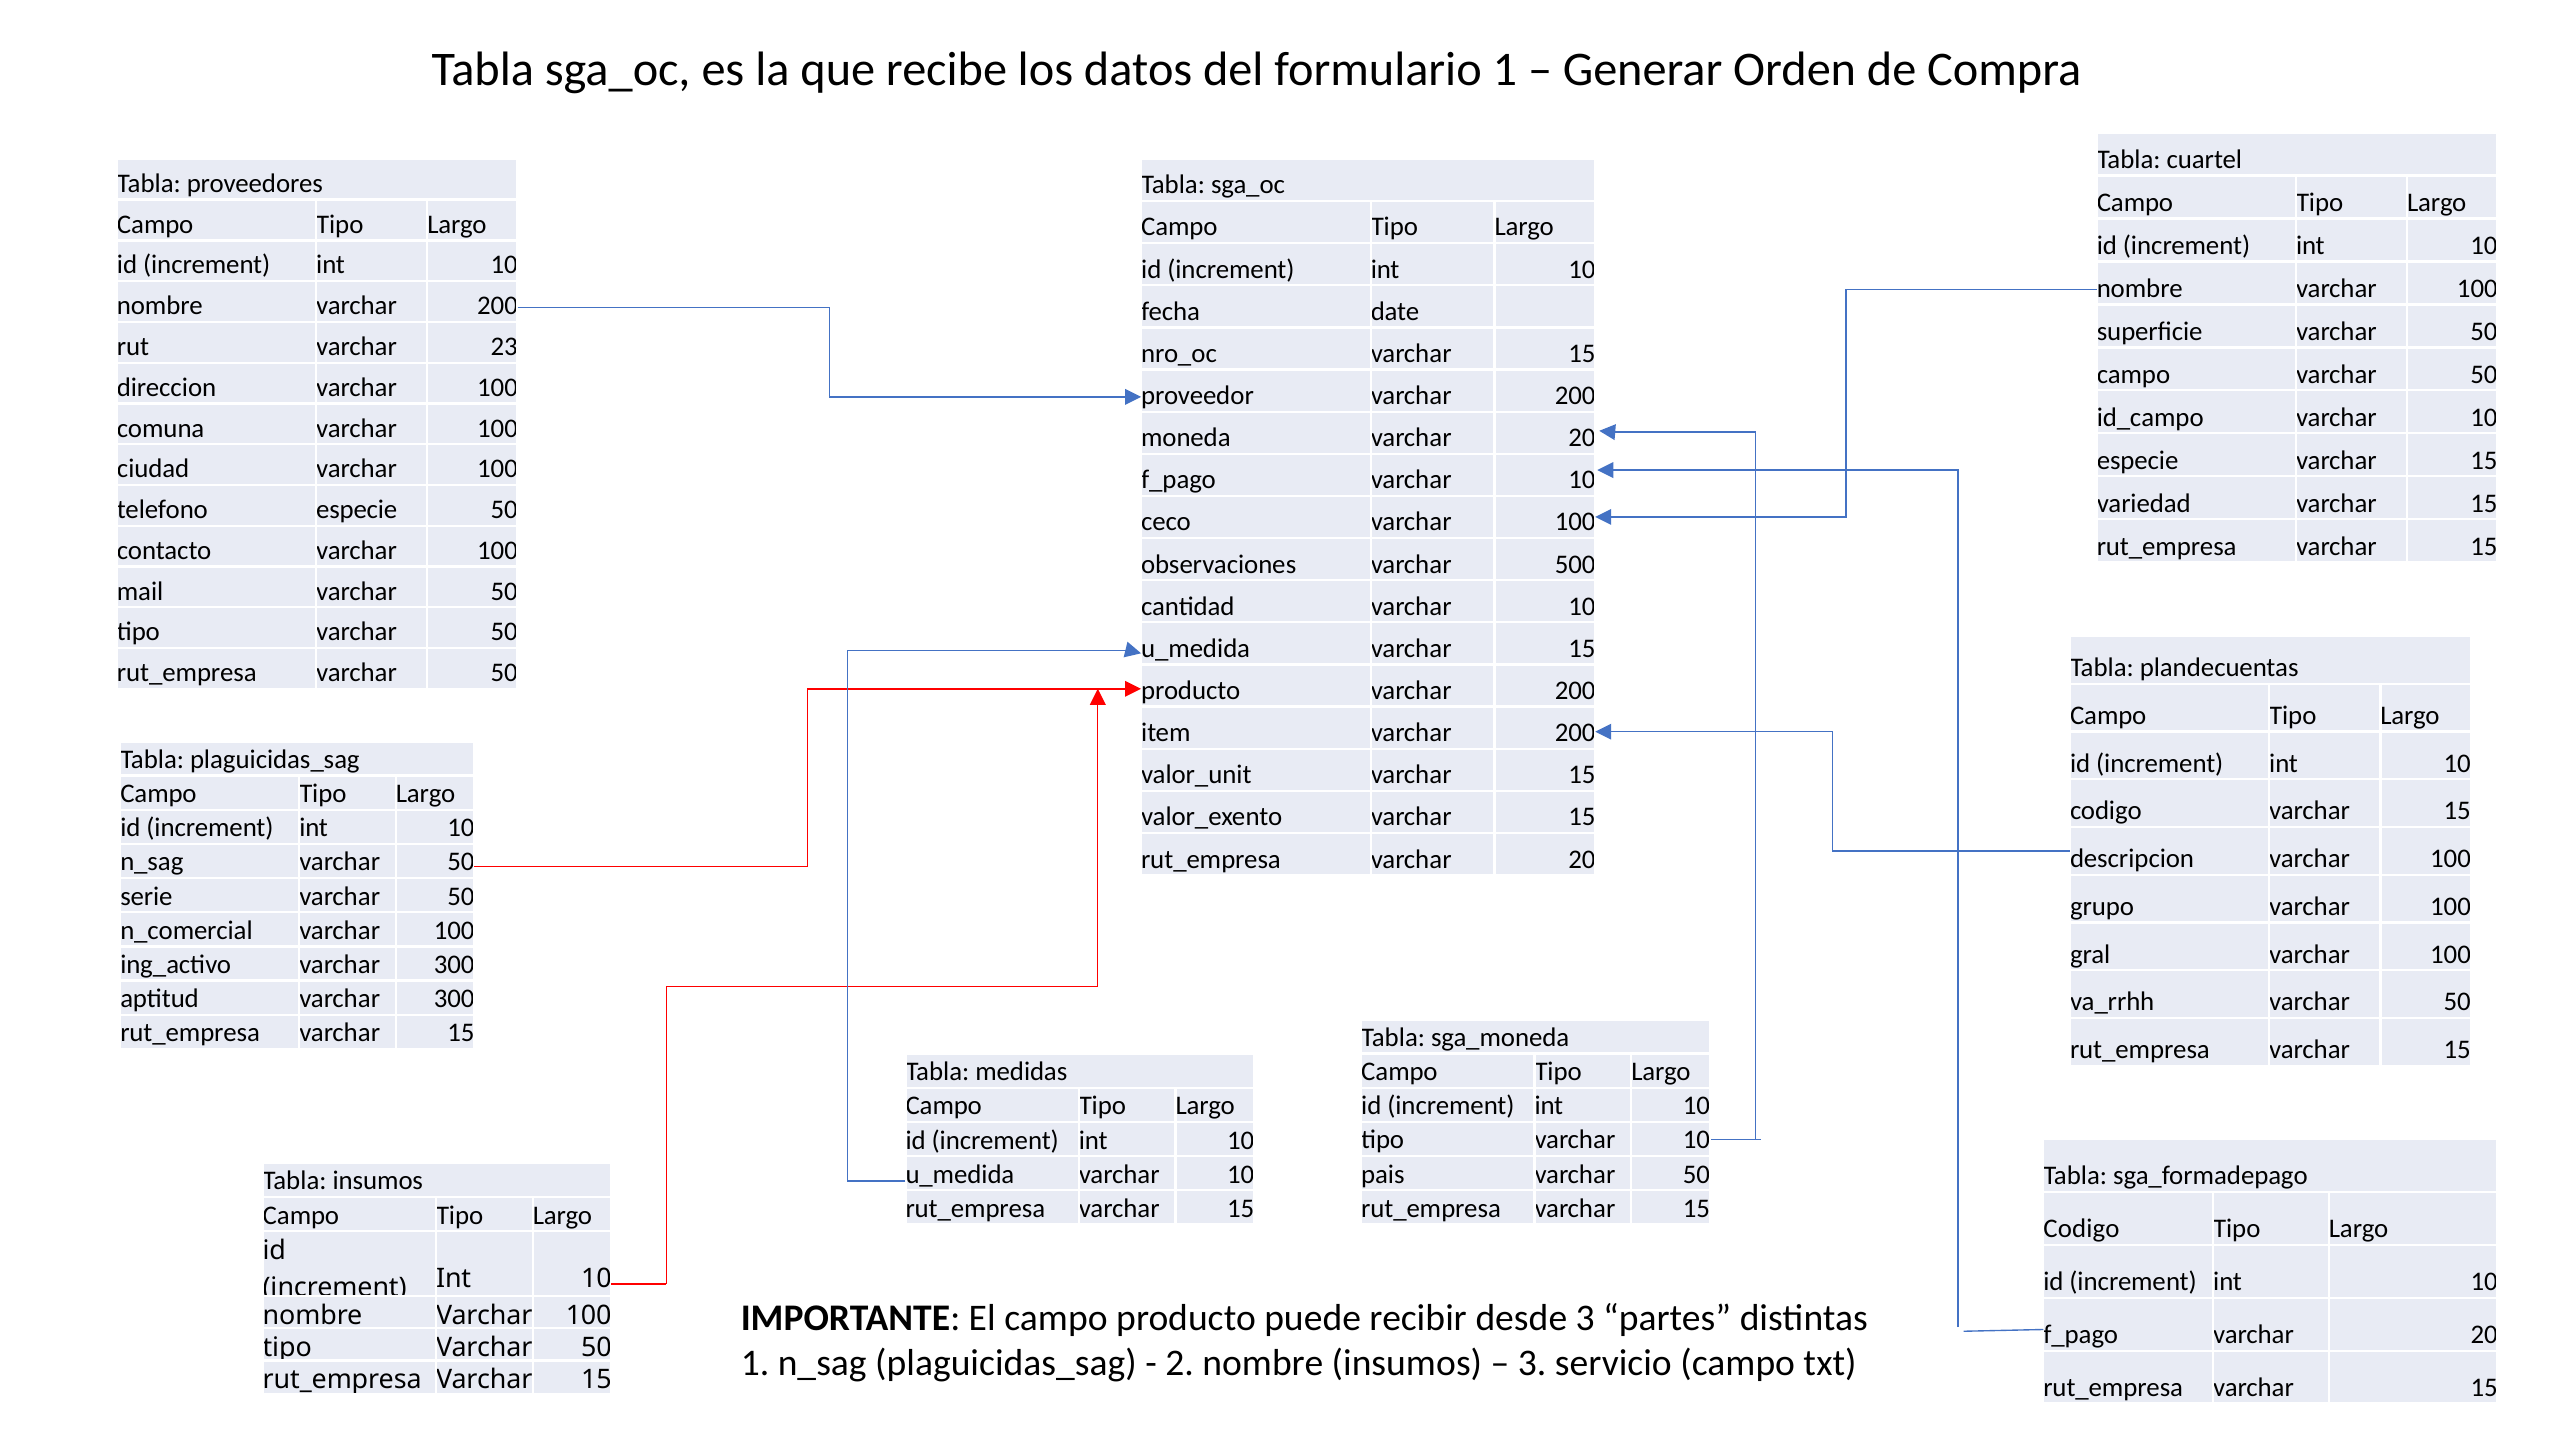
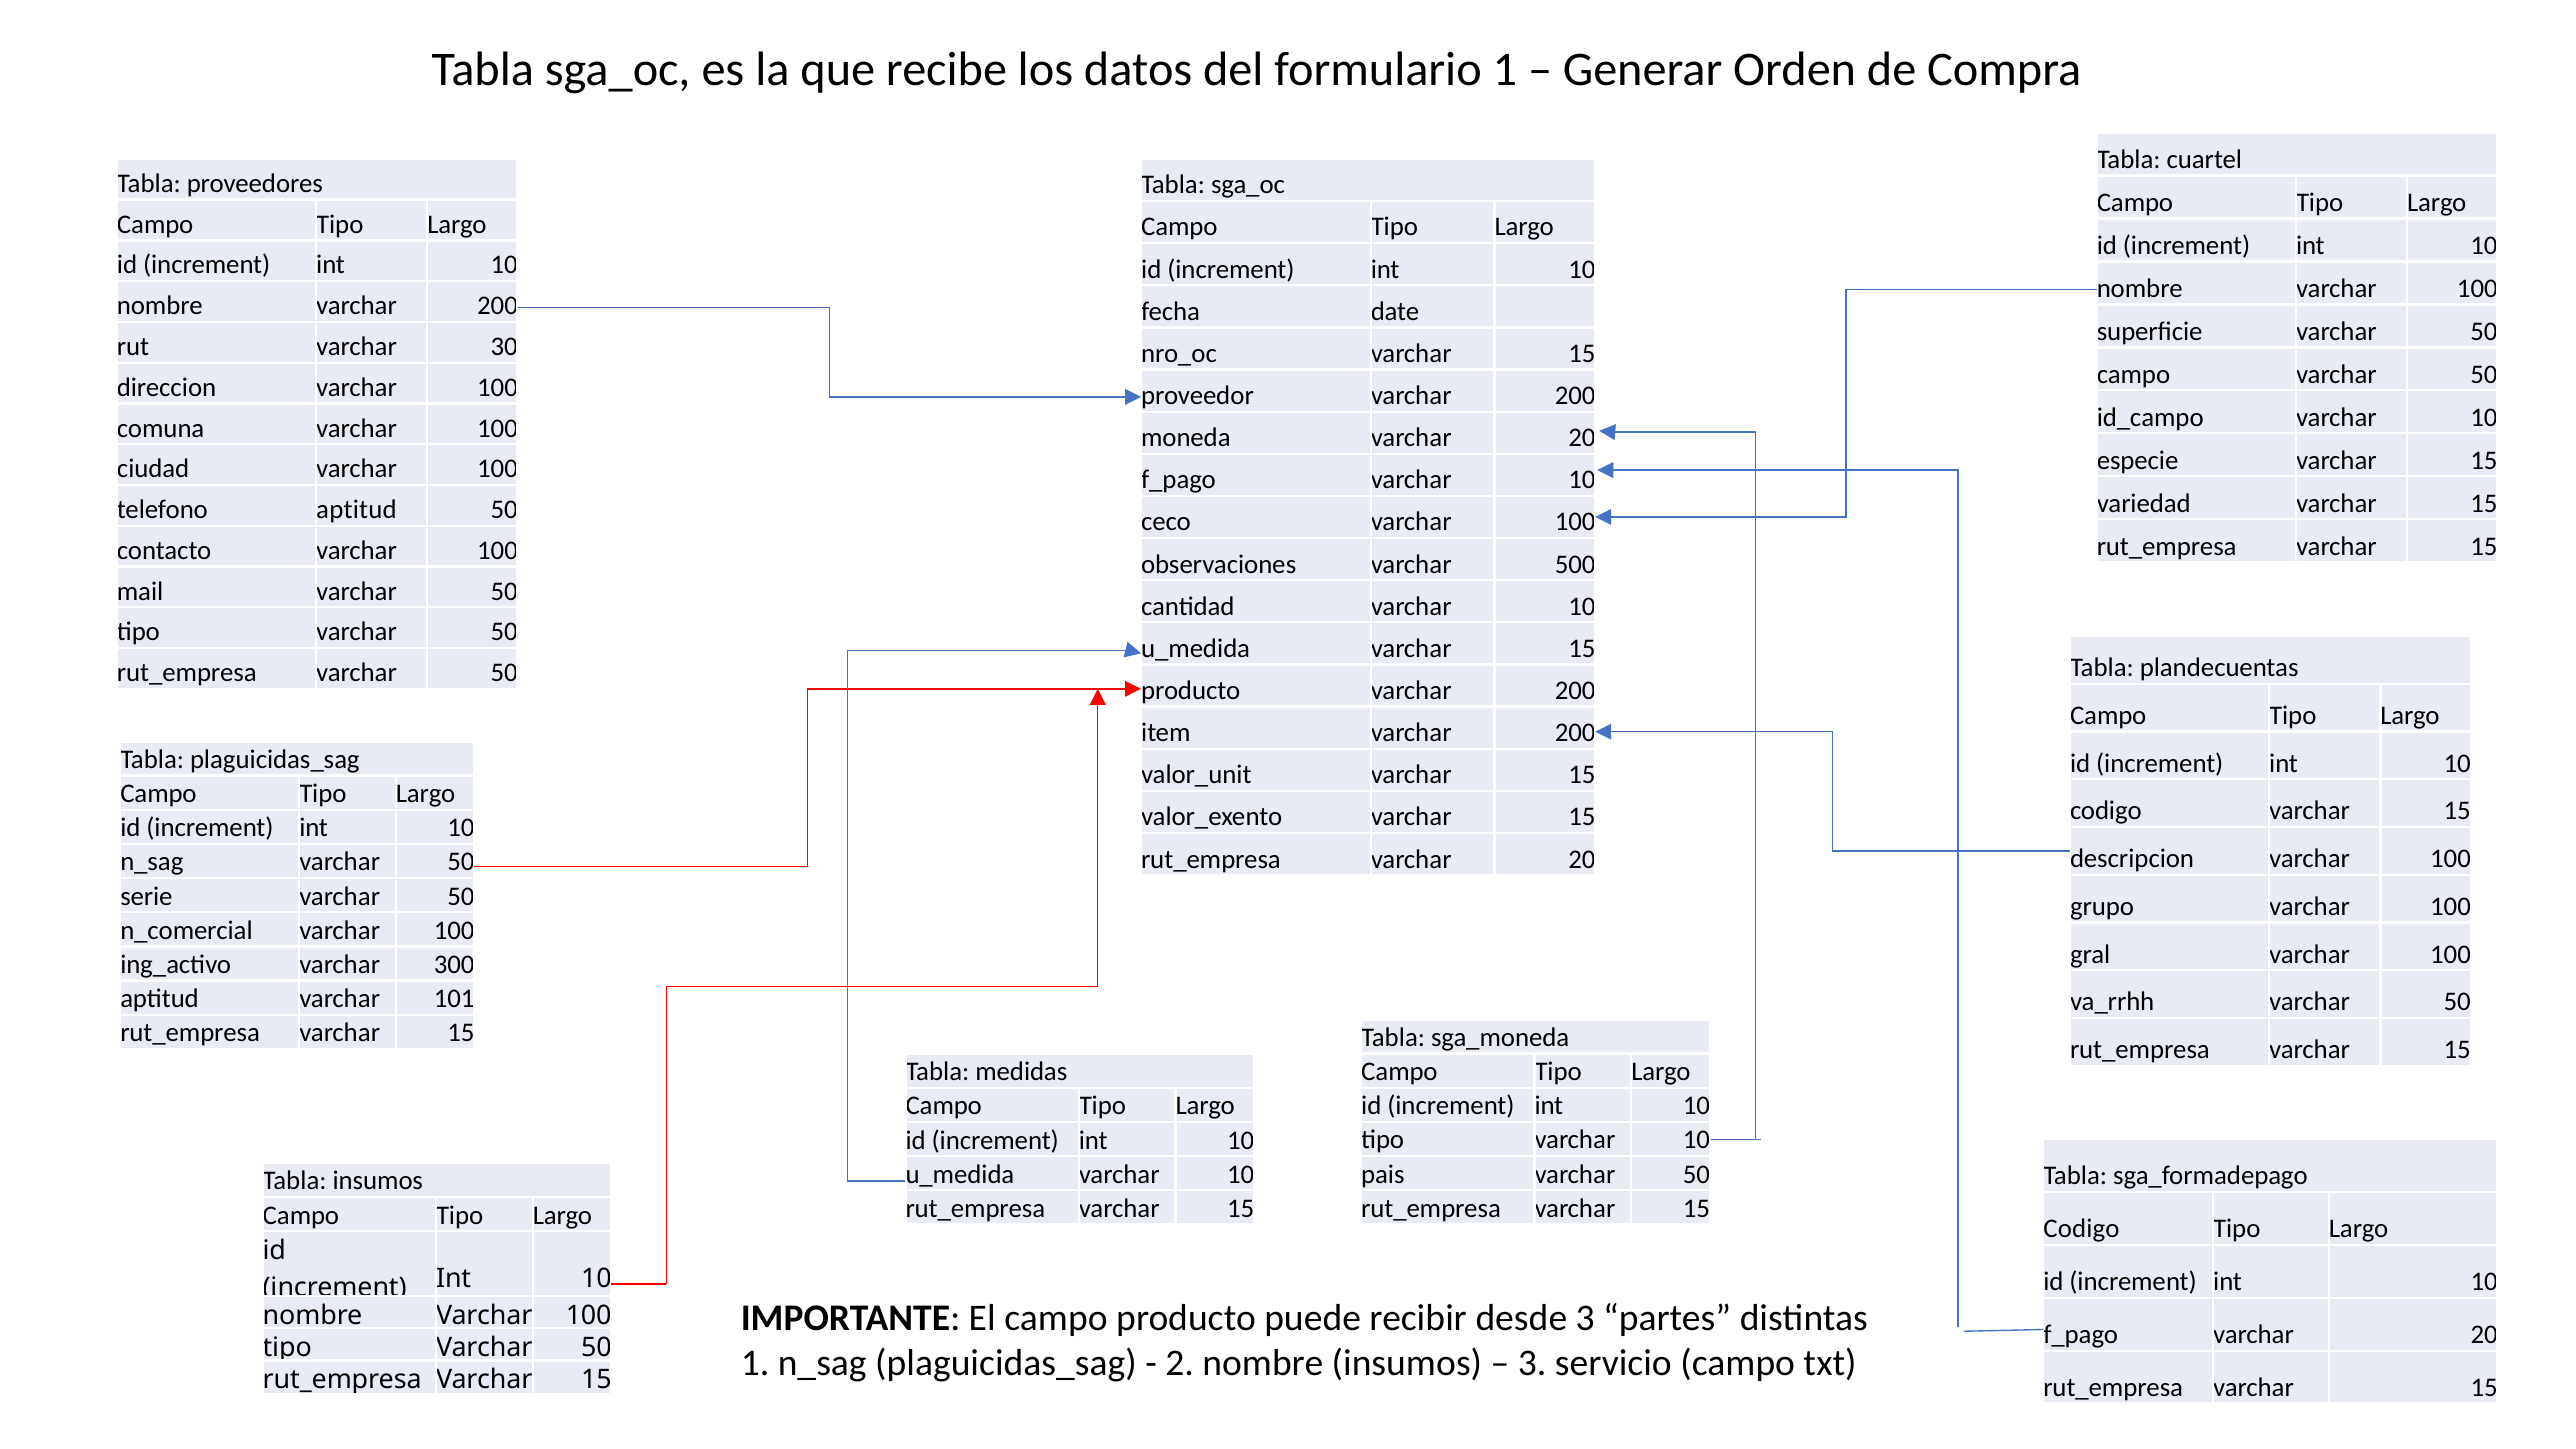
23: 23 -> 30 (504, 347)
telefono especie: especie -> aptitud (356, 510)
aptitud varchar 300: 300 -> 101 (454, 999)
